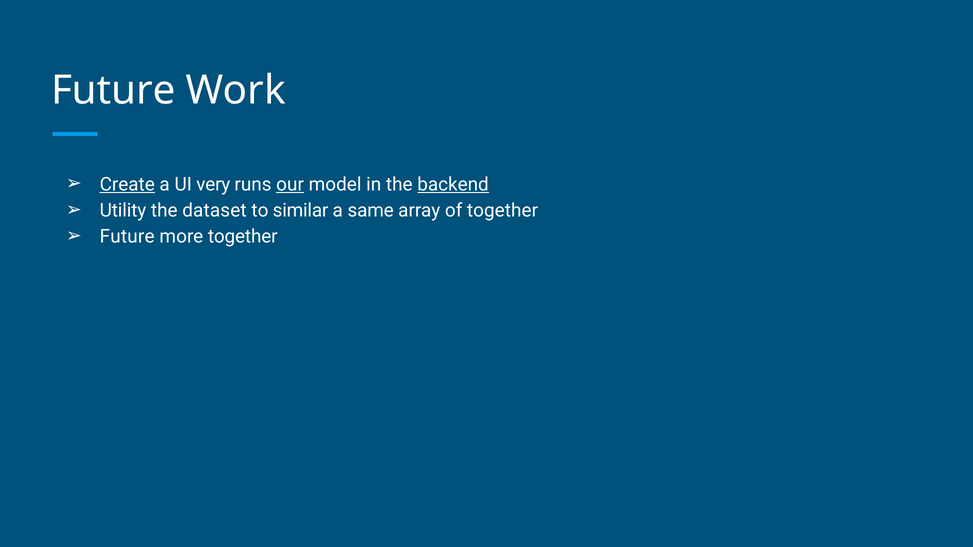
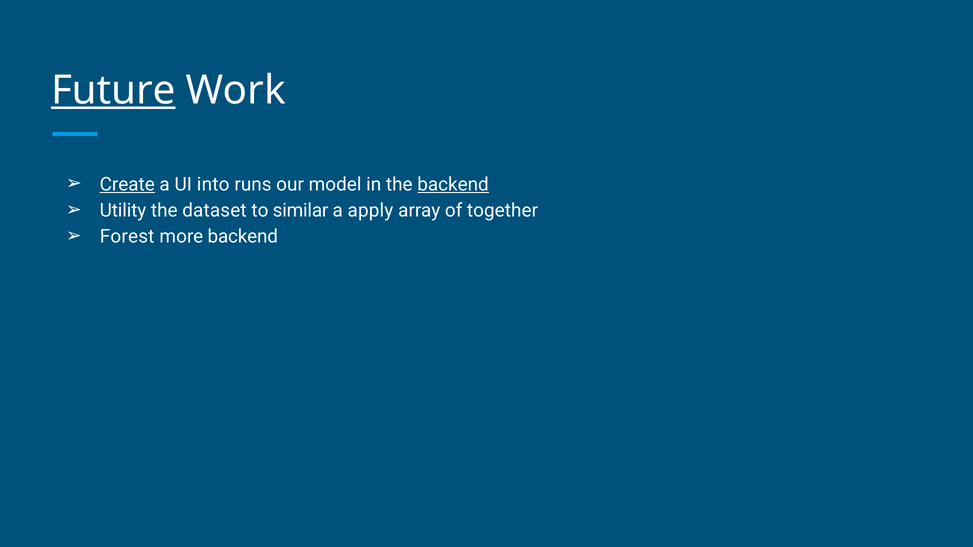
Future underline: none -> present (113, 90)
very: very -> into (213, 184)
our underline: present -> none (290, 184)
same: same -> apply (370, 211)
Future: Future -> Forest (127, 237)
more together: together -> backend (243, 237)
